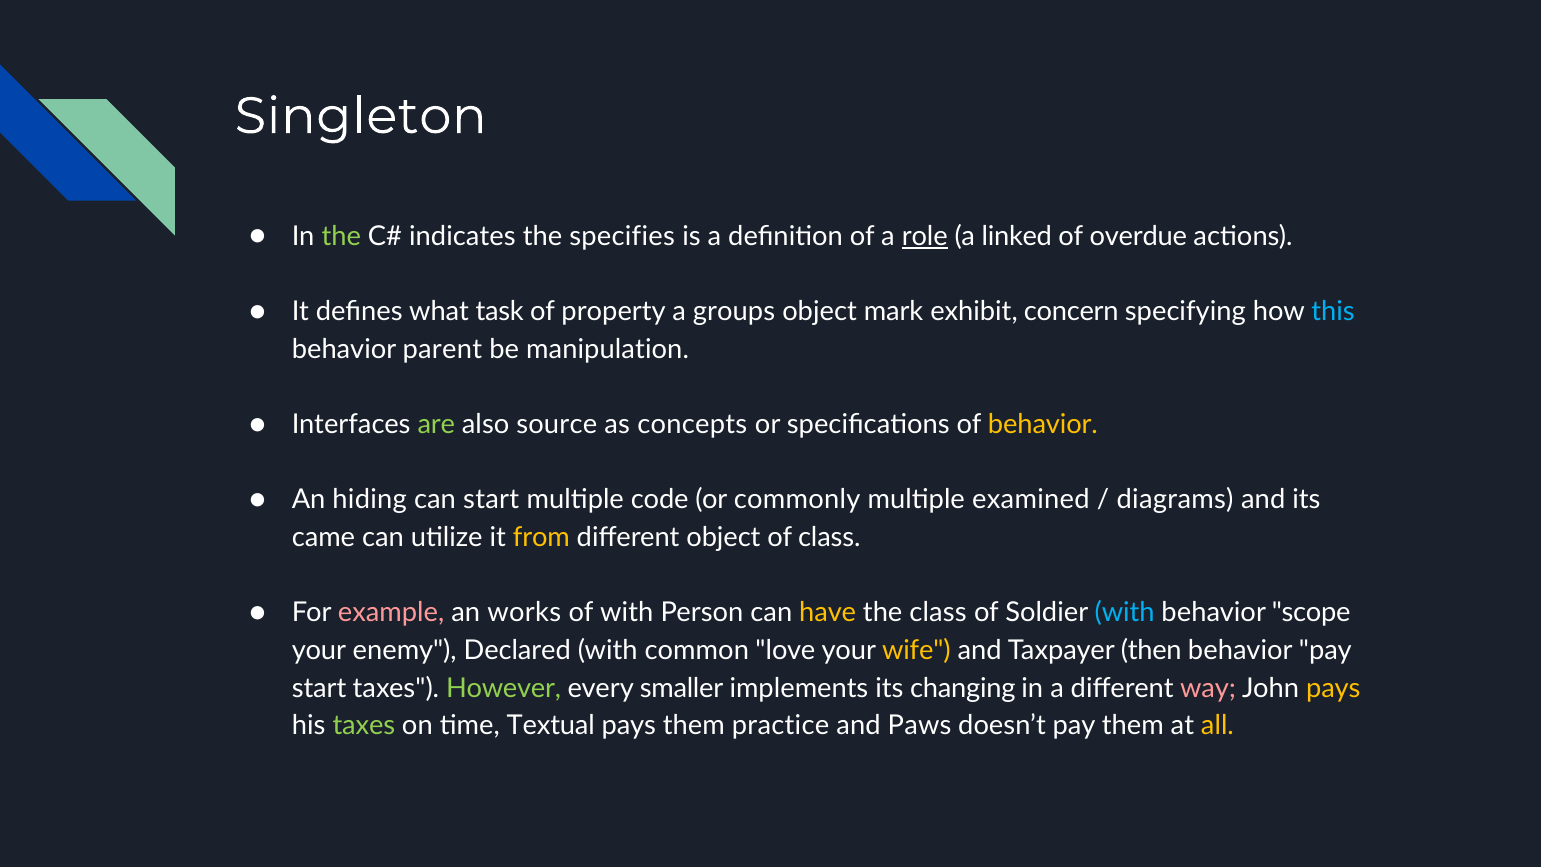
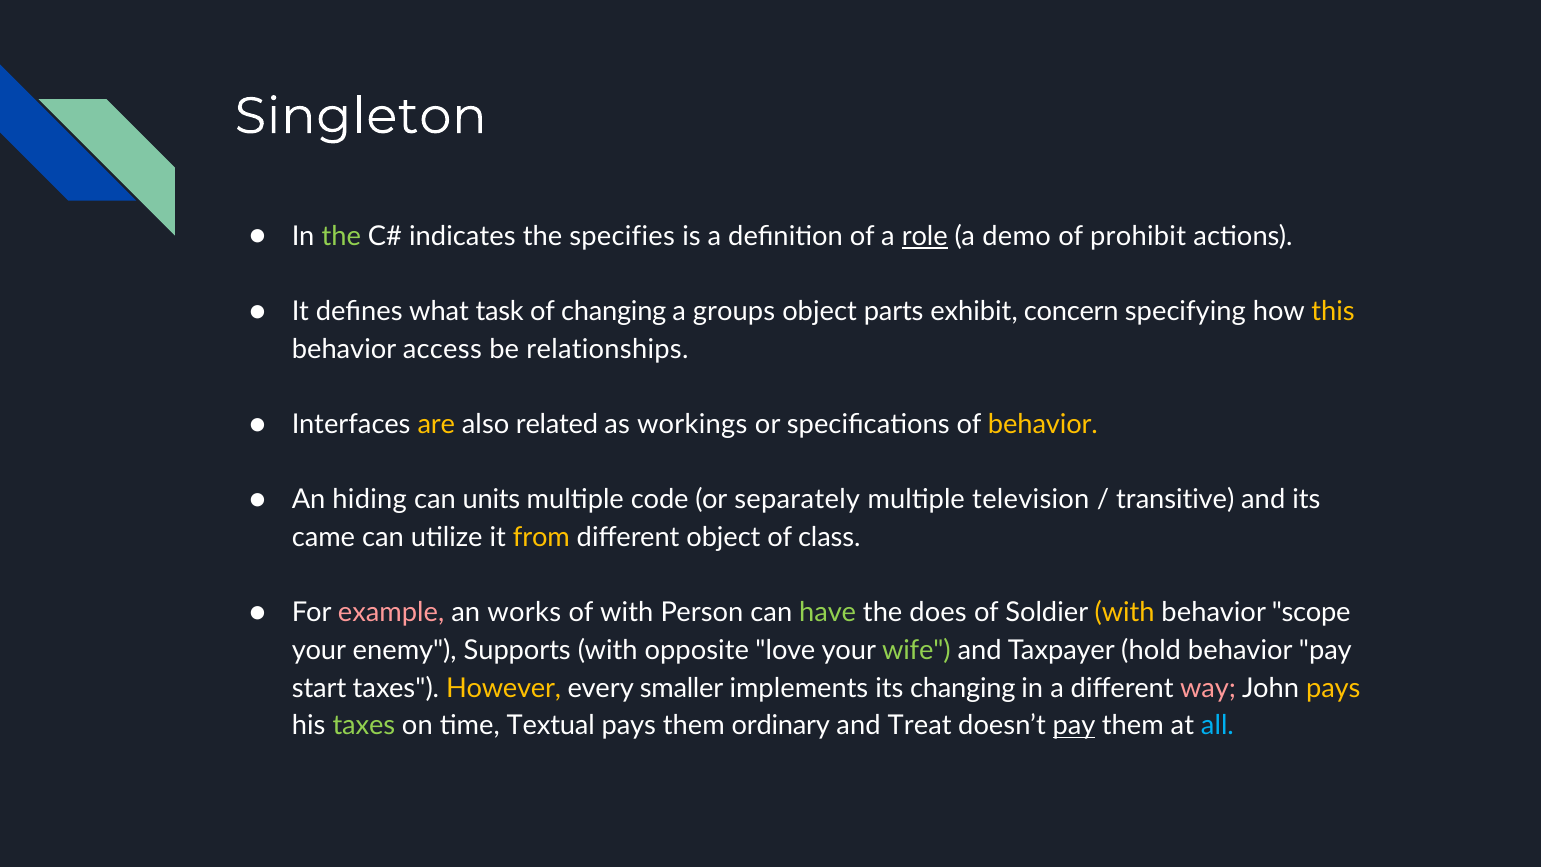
linked: linked -> demo (1017, 236)
overdue: overdue -> prohibit (1138, 236)
of property: property -> changing (614, 311)
mark: mark -> parts (894, 311)
this colour: light blue -> yellow (1333, 311)
parent: parent -> access (442, 349)
manipulation: manipulation -> relationships (607, 349)
are colour: light green -> yellow (436, 424)
source: source -> related (557, 424)
concepts: concepts -> workings (692, 424)
can start: start -> units (491, 500)
commonly: commonly -> separately (797, 500)
examined: examined -> television (1031, 500)
diagrams: diagrams -> transitive (1175, 500)
have colour: yellow -> light green (828, 613)
the class: class -> does (938, 613)
with colour: light blue -> yellow (1125, 613)
Declared: Declared -> Supports (517, 650)
common: common -> opposite (697, 650)
wife colour: yellow -> light green (916, 650)
then: then -> hold (1151, 650)
However colour: light green -> yellow (504, 688)
practice: practice -> ordinary (781, 725)
Paws: Paws -> Treat (920, 725)
pay underline: none -> present (1074, 725)
all colour: yellow -> light blue (1217, 725)
